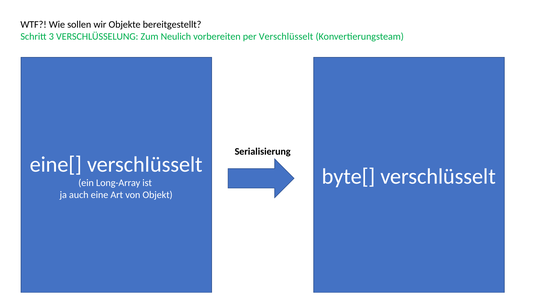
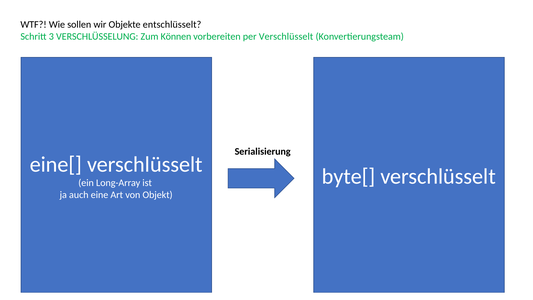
bereitgestellt: bereitgestellt -> entschlüsselt (172, 24)
Neulich: Neulich -> Können (176, 36)
